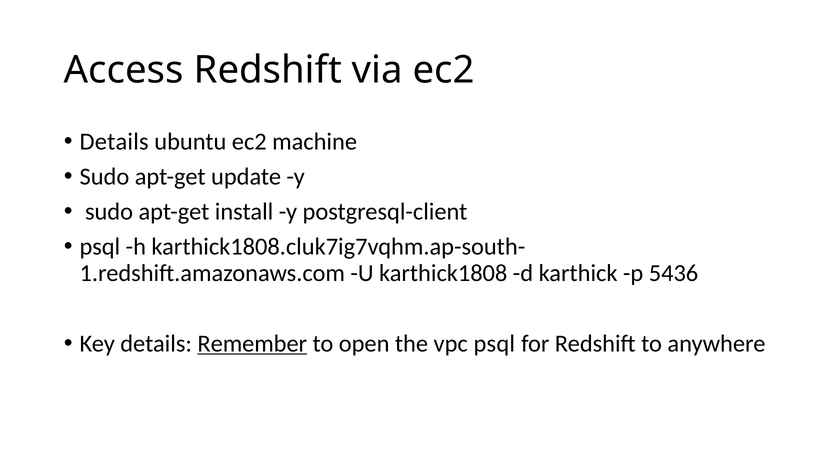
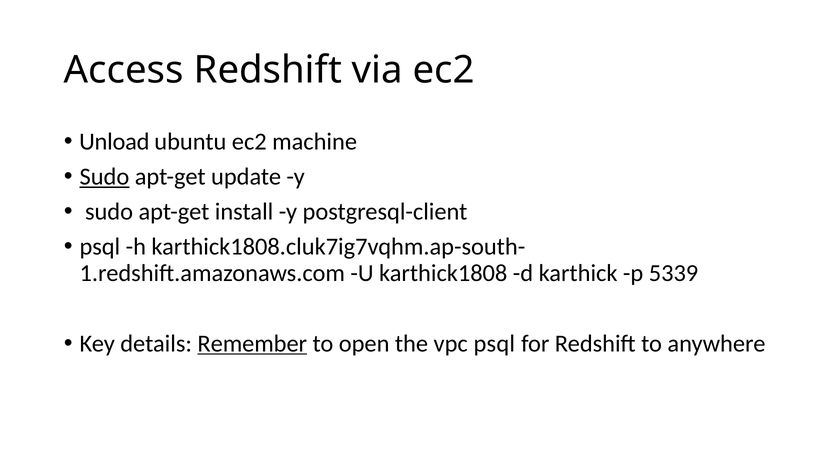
Details: Details -> Unload (114, 142)
Sudo underline: none -> present (104, 177)
5436: 5436 -> 5339 (674, 273)
